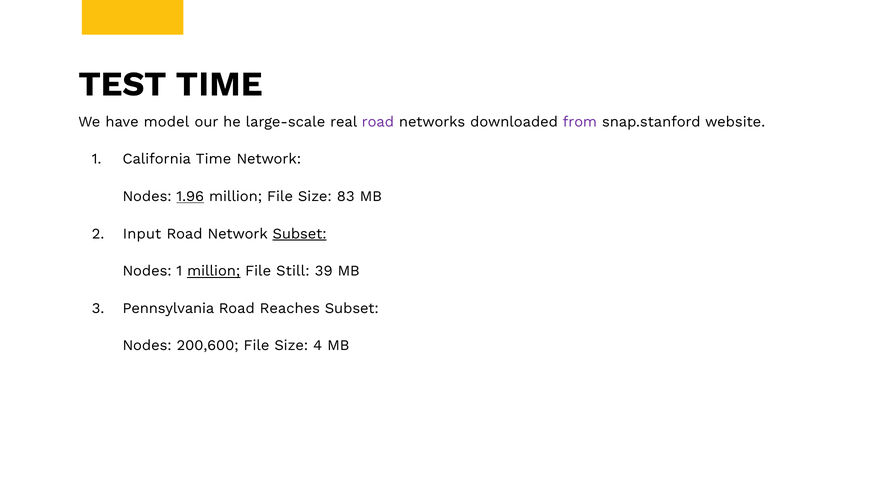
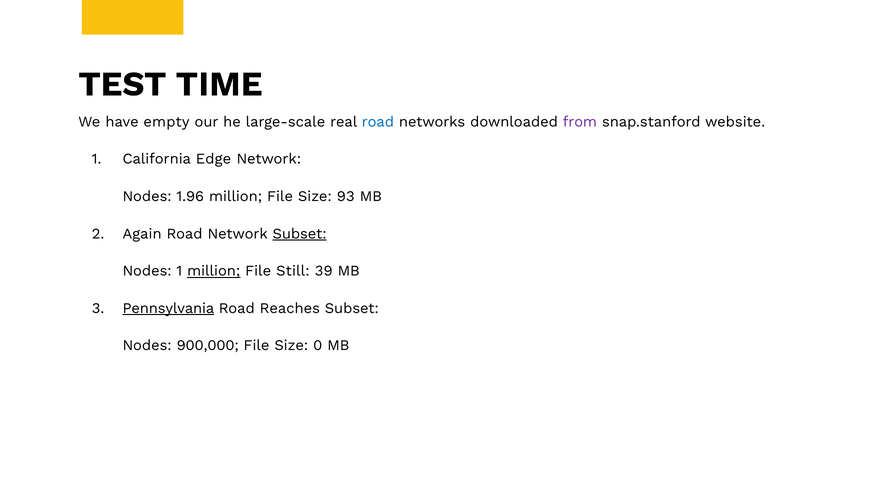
model: model -> empty (166, 122)
road colour: purple -> blue (378, 122)
California Time: Time -> Edge (213, 159)
1.96 underline: present -> none (190, 196)
83: 83 -> 93 (346, 196)
Input: Input -> Again (142, 234)
Pennsylvania underline: none -> present (168, 308)
200,600: 200,600 -> 900,000 (208, 345)
4: 4 -> 0 (318, 345)
